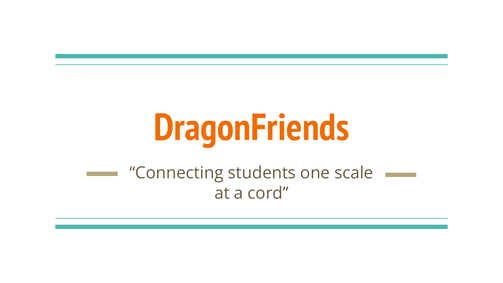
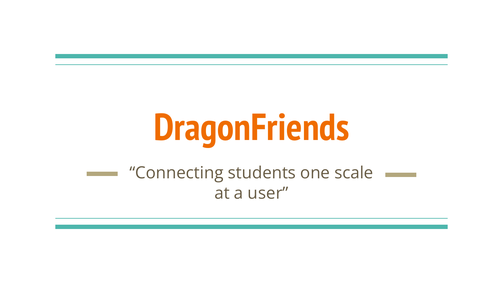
cord: cord -> user (268, 193)
